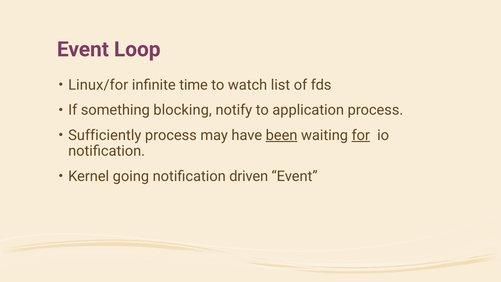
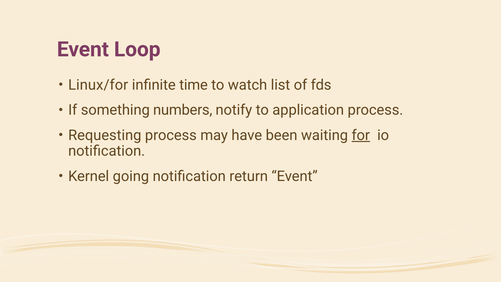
blocking: blocking -> numbers (183, 110)
Sufficiently: Sufficiently -> Requesting (105, 135)
been underline: present -> none (282, 135)
driven: driven -> return (249, 176)
